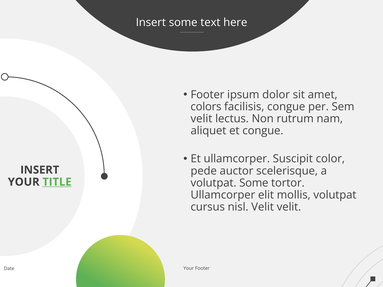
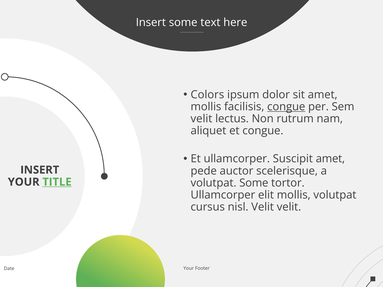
Footer: Footer -> Colors (207, 95)
colors: colors -> mollis (206, 107)
congue underline: none -> present (286, 107)
Suscipit color: color -> amet (330, 159)
